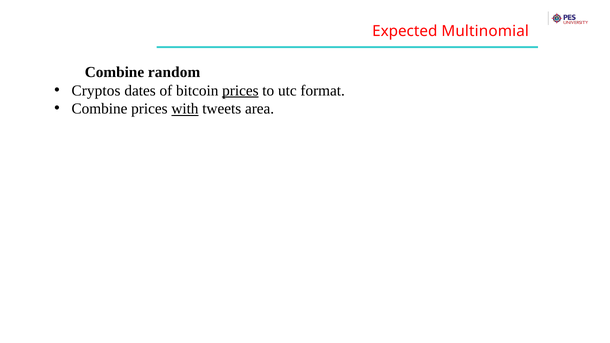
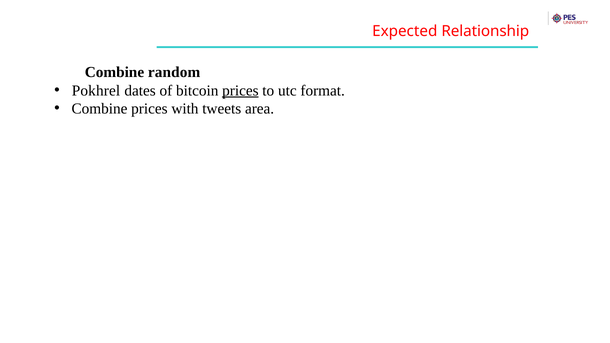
Multinomial: Multinomial -> Relationship (485, 31)
Cryptos: Cryptos -> Pokhrel (96, 90)
with underline: present -> none (185, 109)
